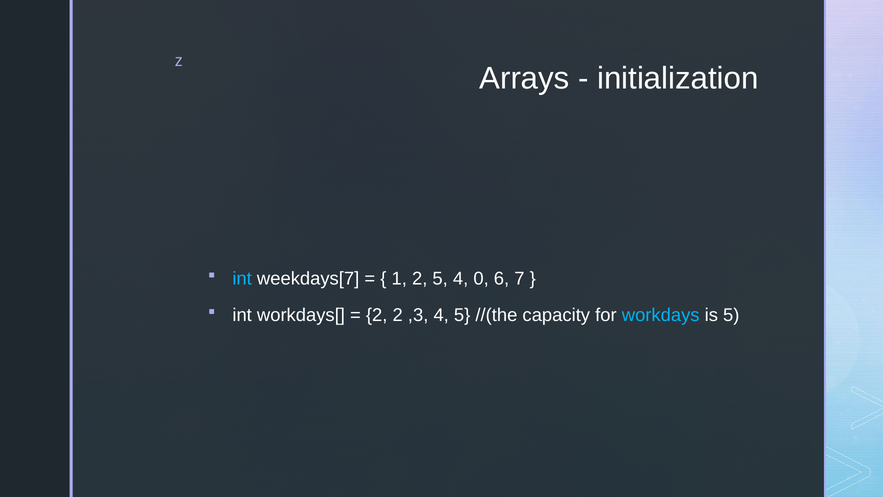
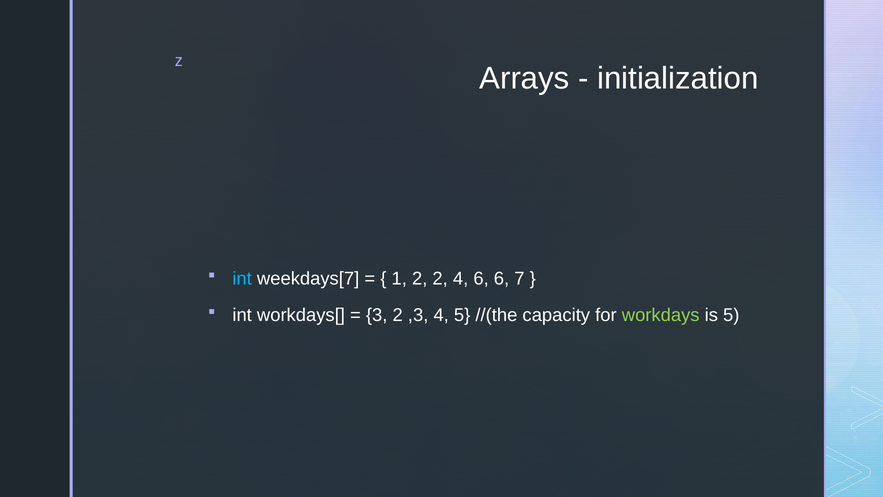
2 5: 5 -> 2 (440, 279)
4 0: 0 -> 6 (481, 279)
2: 2 -> 3 (377, 315)
workdays colour: light blue -> light green (661, 315)
